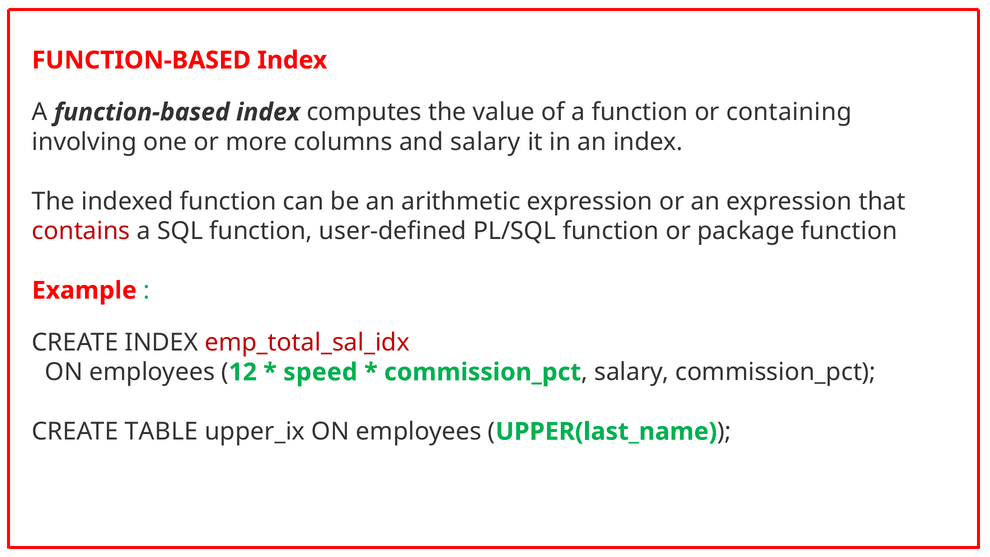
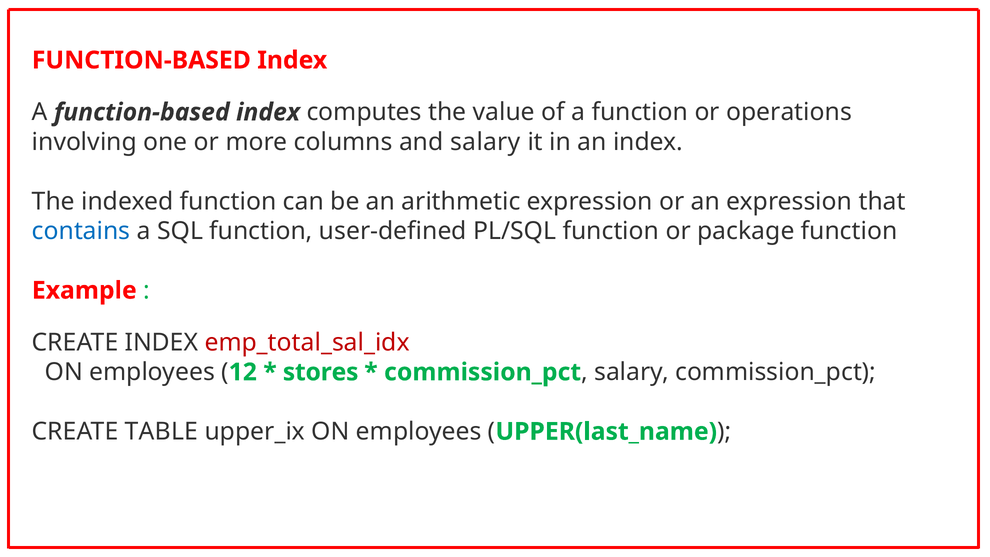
containing: containing -> operations (789, 112)
contains colour: red -> blue (81, 231)
speed: speed -> stores (321, 372)
